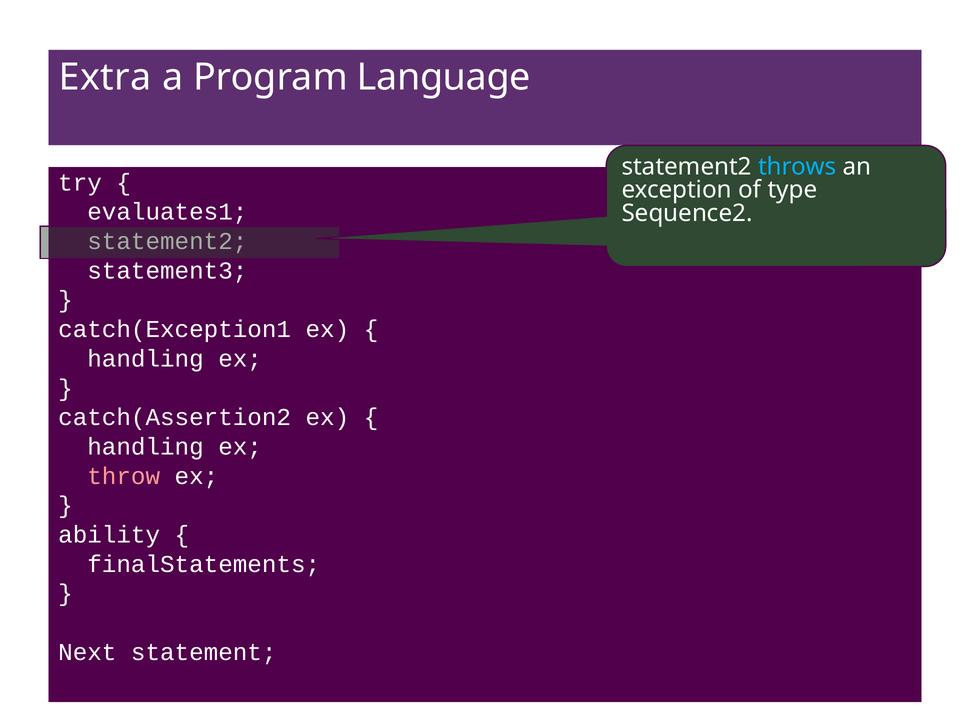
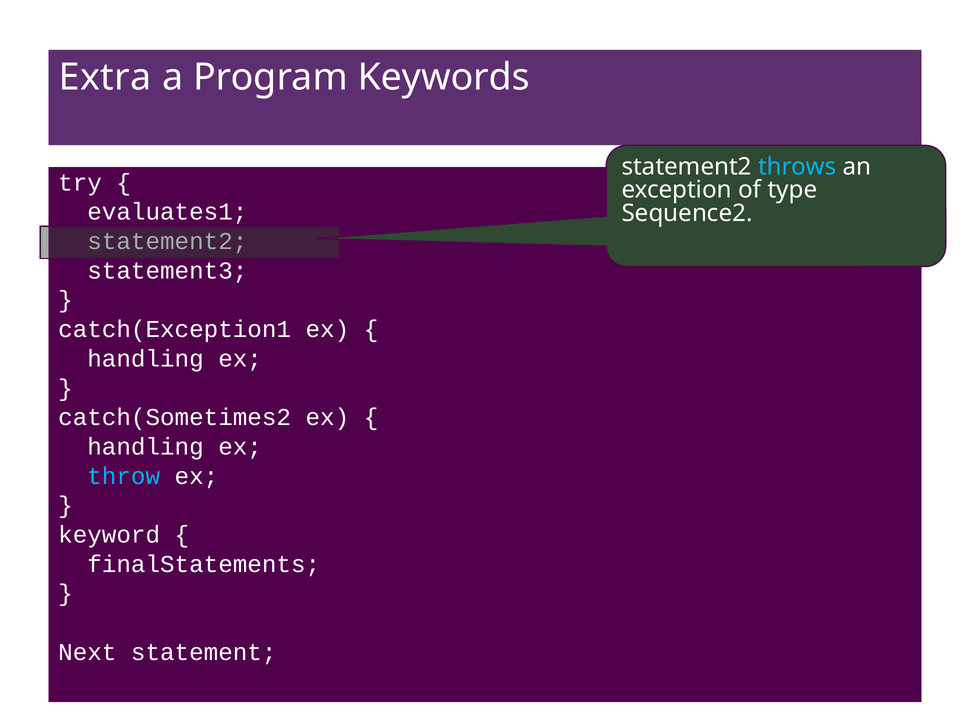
Language: Language -> Keywords (444, 77)
catch(Assertion2: catch(Assertion2 -> catch(Sometimes2 (175, 418)
throw colour: pink -> light blue (124, 476)
ability: ability -> keyword (109, 535)
